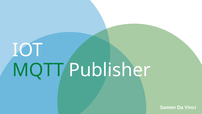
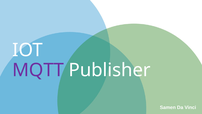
MQTT colour: green -> purple (38, 70)
